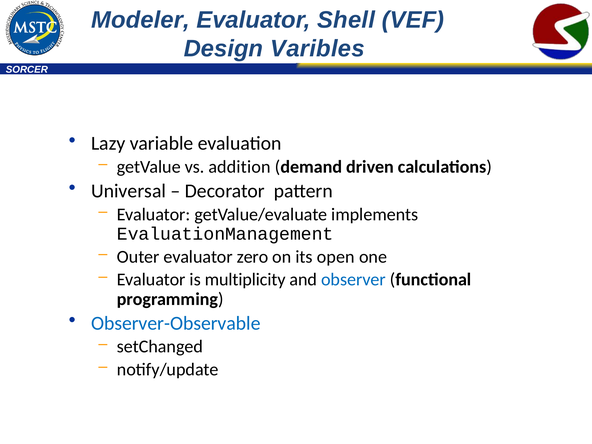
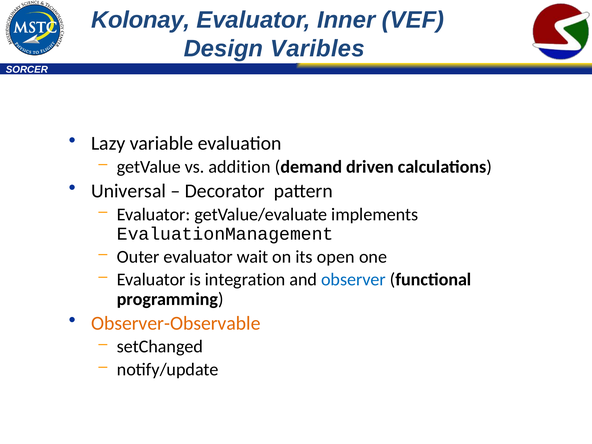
Modeler: Modeler -> Kolonay (141, 20)
Shell: Shell -> Inner (346, 20)
zero: zero -> wait (253, 257)
multiplicity: multiplicity -> integration (245, 280)
Observer-Observable colour: blue -> orange (176, 323)
